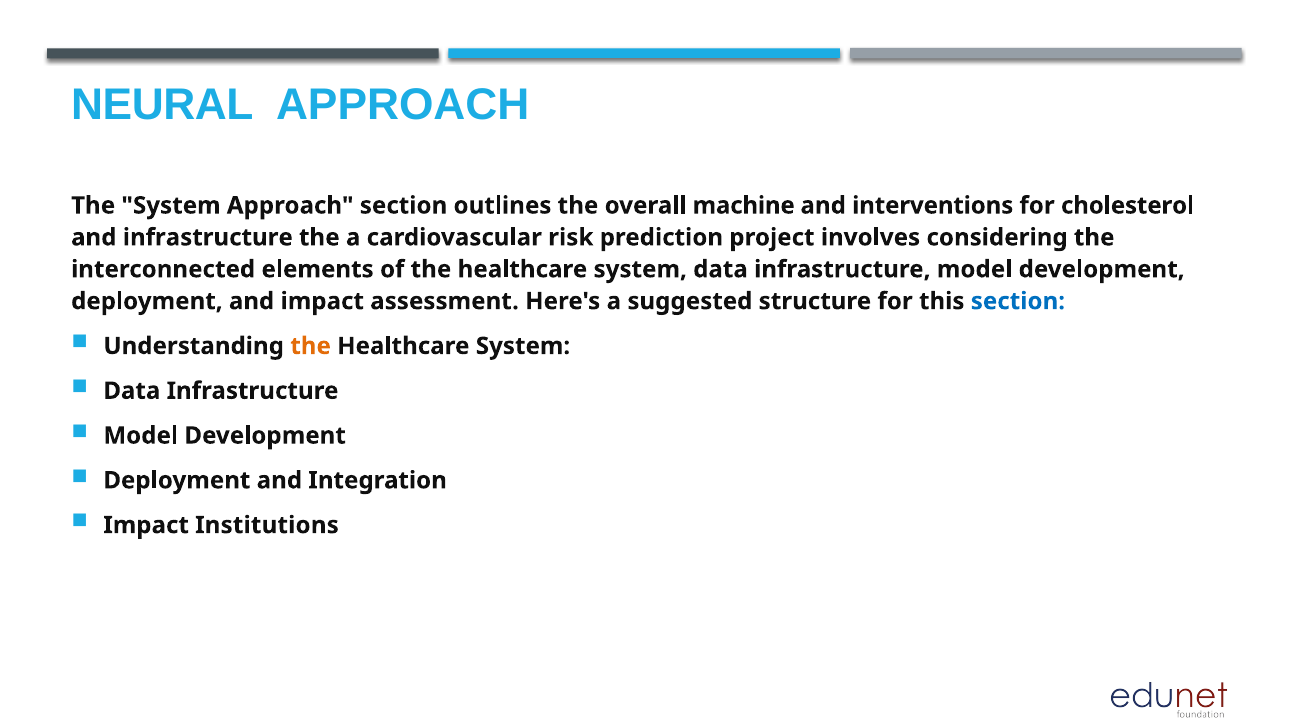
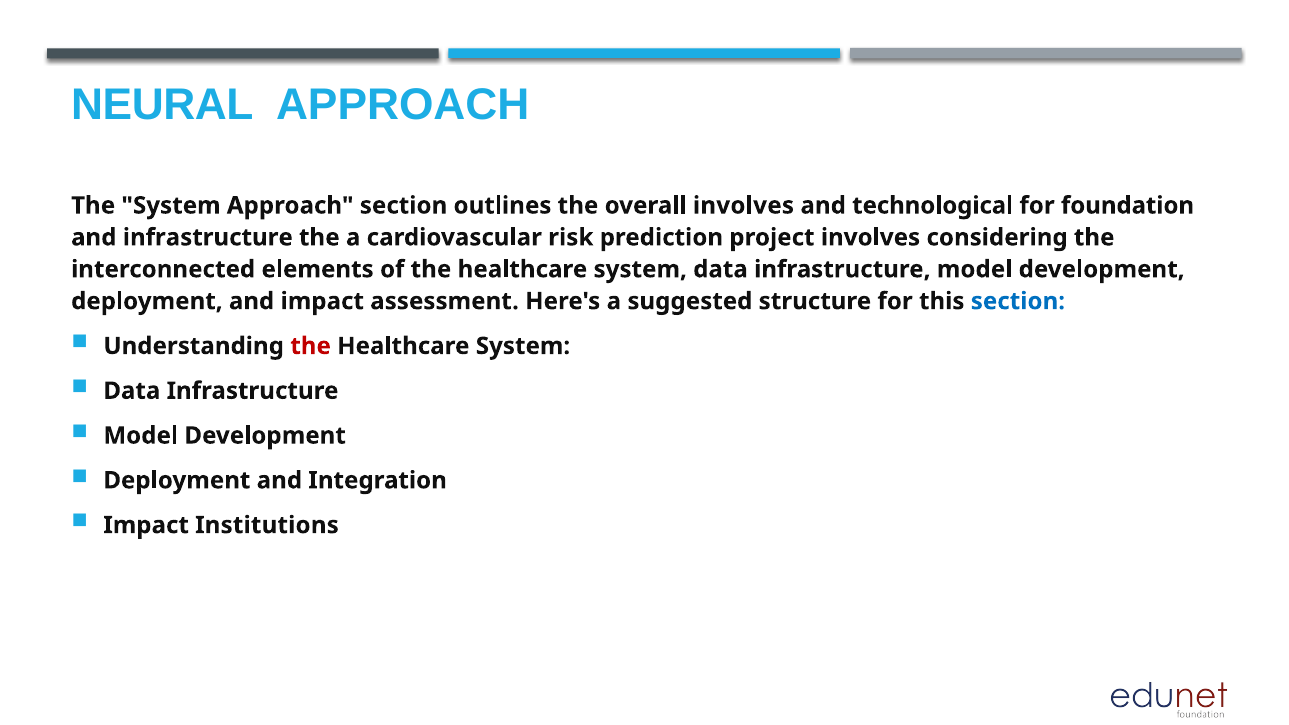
overall machine: machine -> involves (743, 206)
interventions: interventions -> technological (933, 206)
cholesterol: cholesterol -> foundation (1128, 206)
the colour: orange -> red (311, 346)
